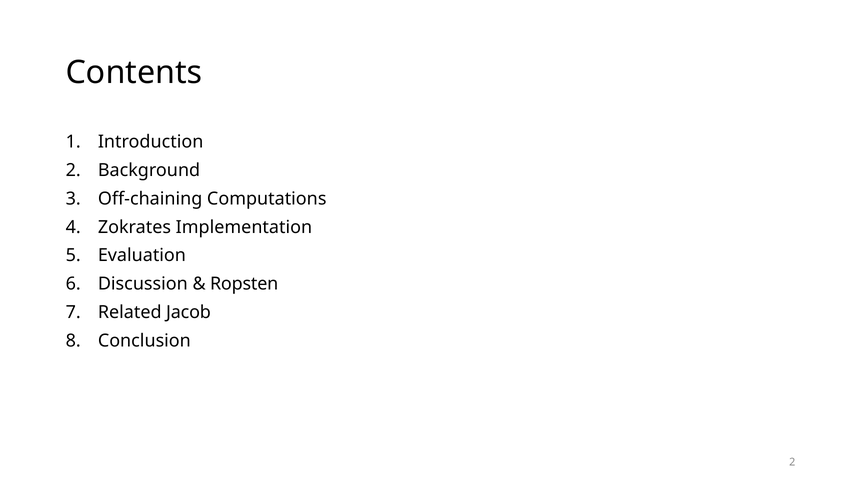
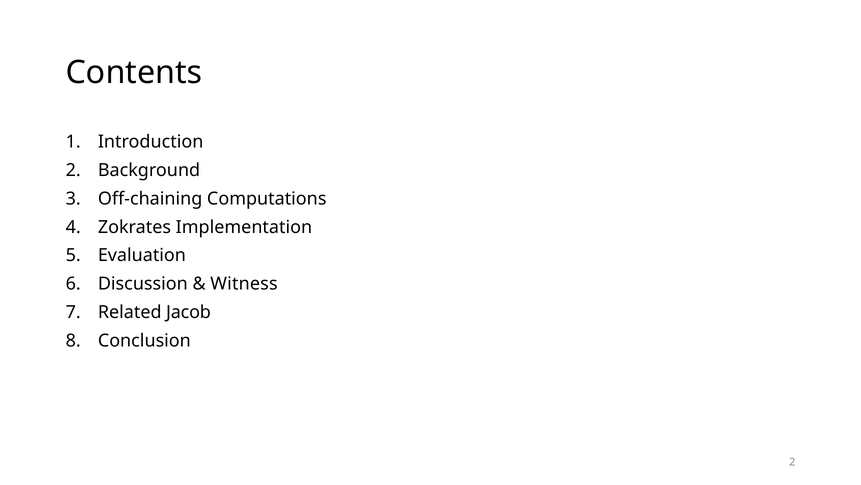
Ropsten: Ropsten -> Witness (244, 283)
